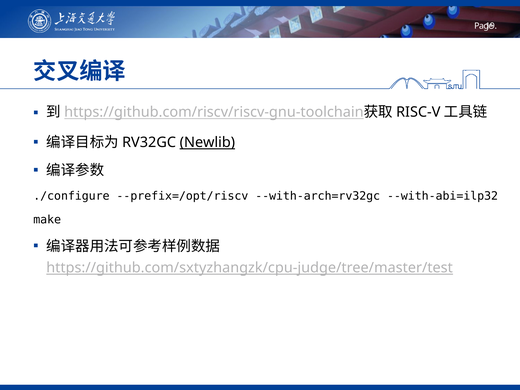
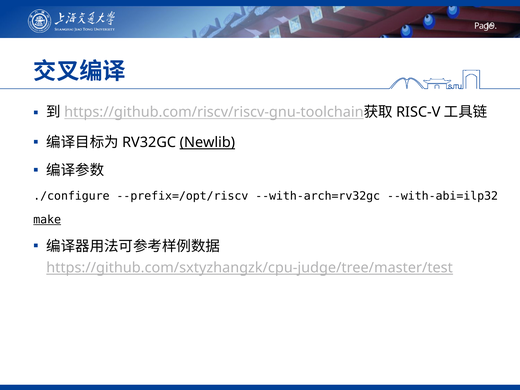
make underline: none -> present (47, 220)
